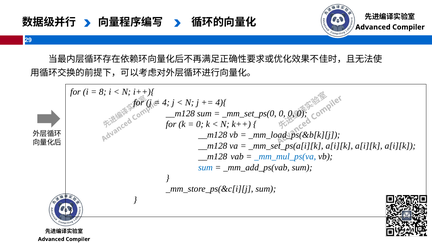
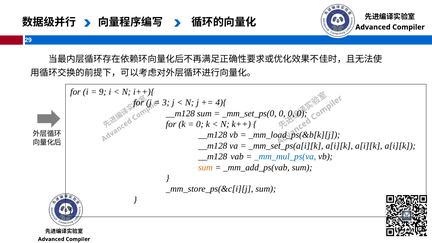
8: 8 -> 9 (103, 92)
4: 4 -> 3 (166, 103)
sum colour: blue -> orange (205, 167)
